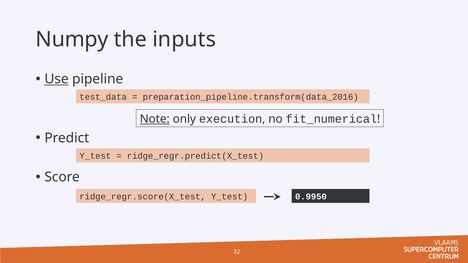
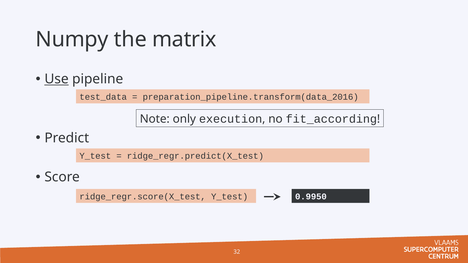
inputs: inputs -> matrix (184, 39)
Note underline: present -> none (155, 119)
fit_numerical: fit_numerical -> fit_according (331, 119)
